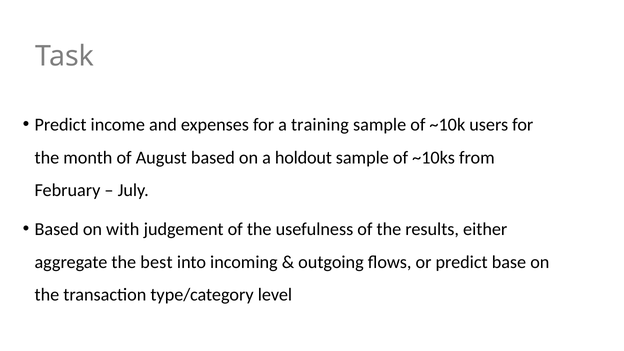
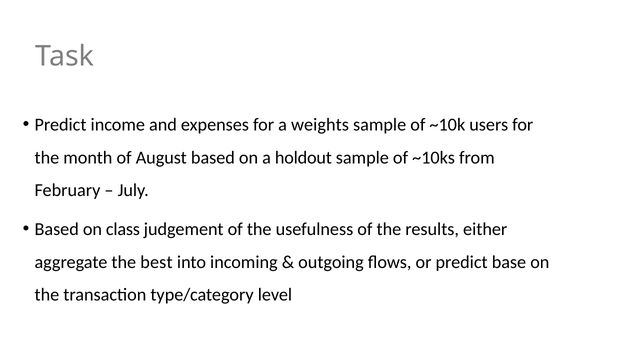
training: training -> weights (320, 125)
with: with -> class (123, 229)
